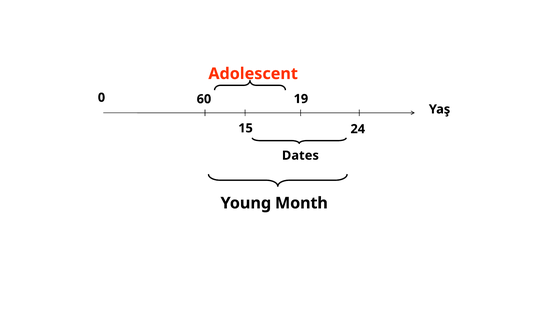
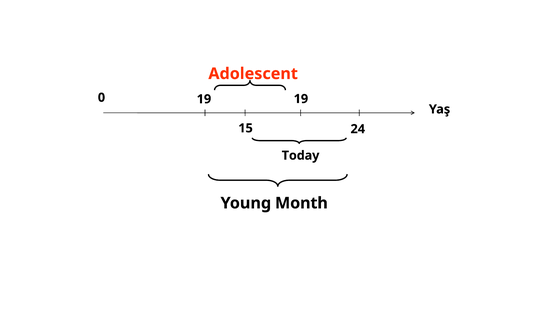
0 60: 60 -> 19 (204, 99)
Dates: Dates -> Today (301, 156)
